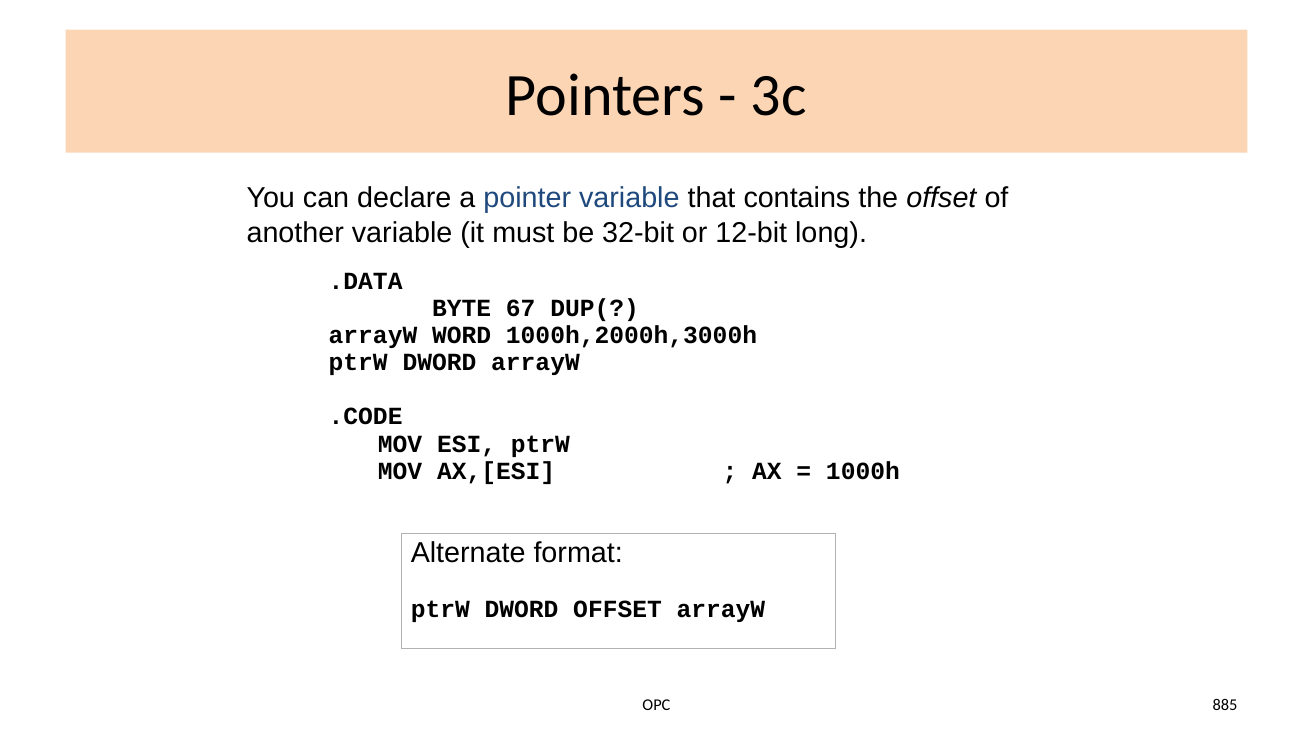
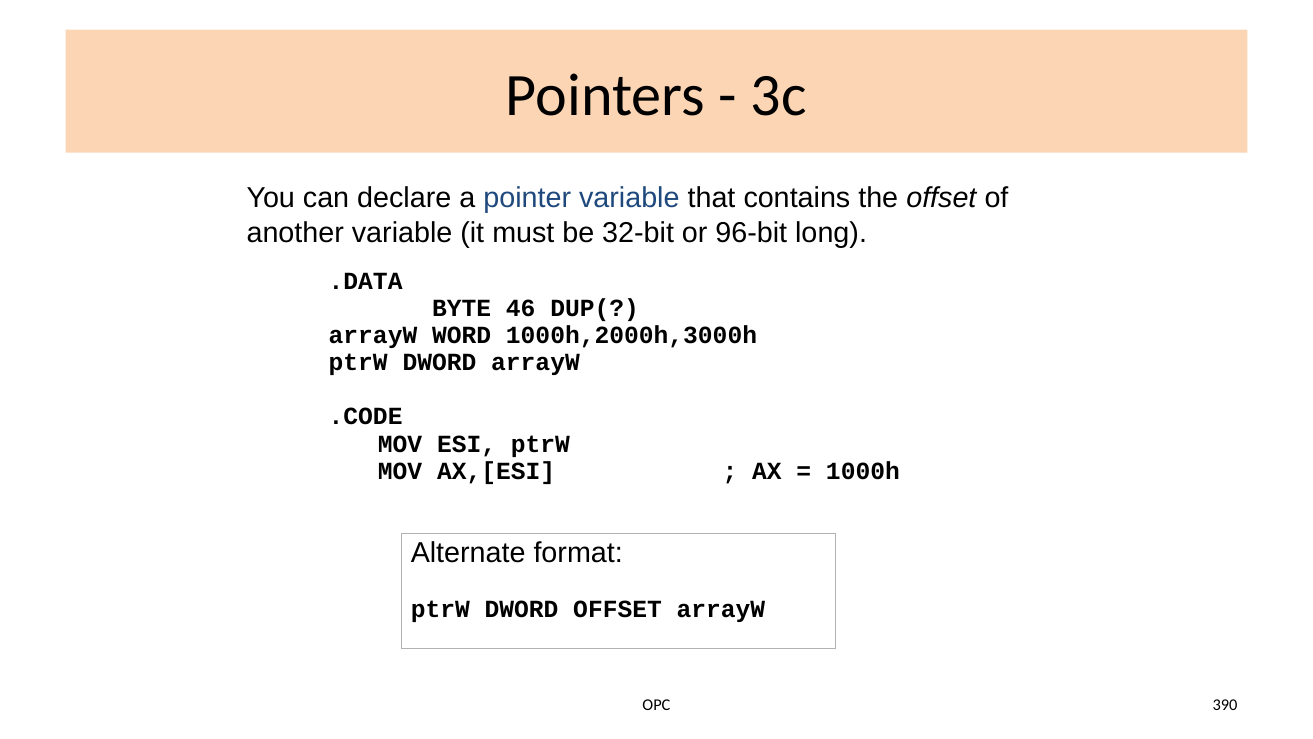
12-bit: 12-bit -> 96-bit (751, 233)
67: 67 -> 46 (521, 308)
885: 885 -> 390 (1225, 705)
